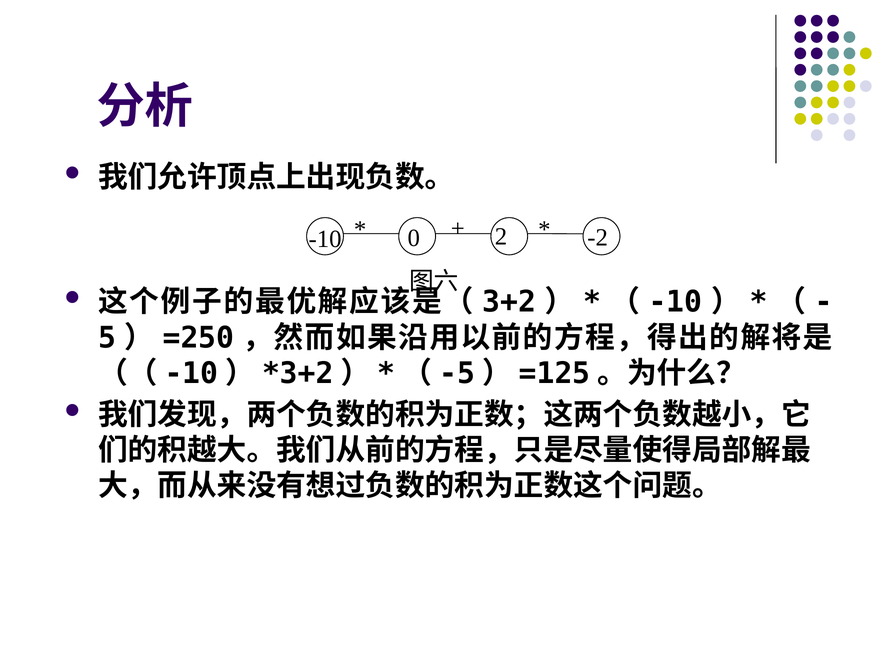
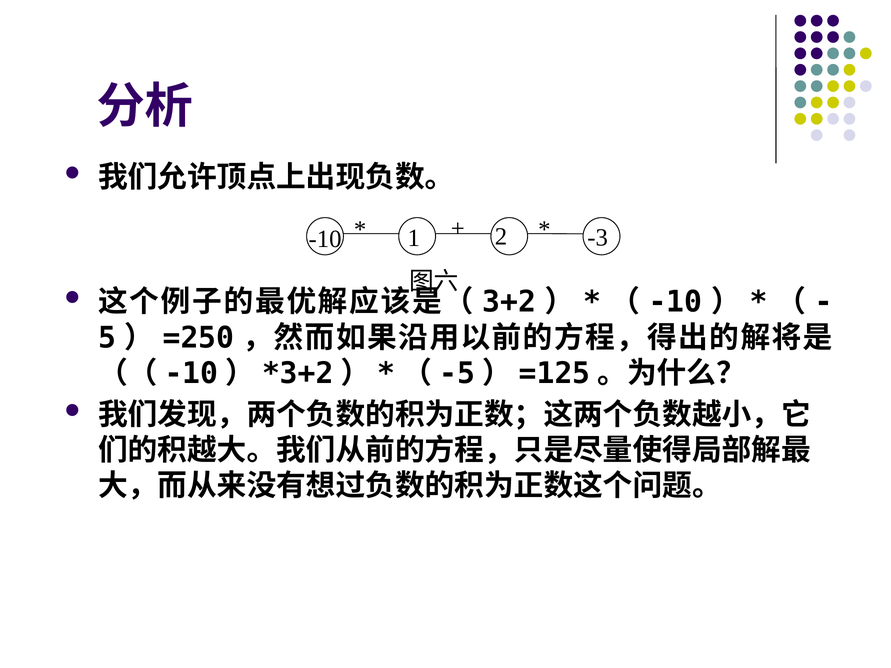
0: 0 -> 1 (414, 238)
-2: -2 -> -3 (598, 238)
